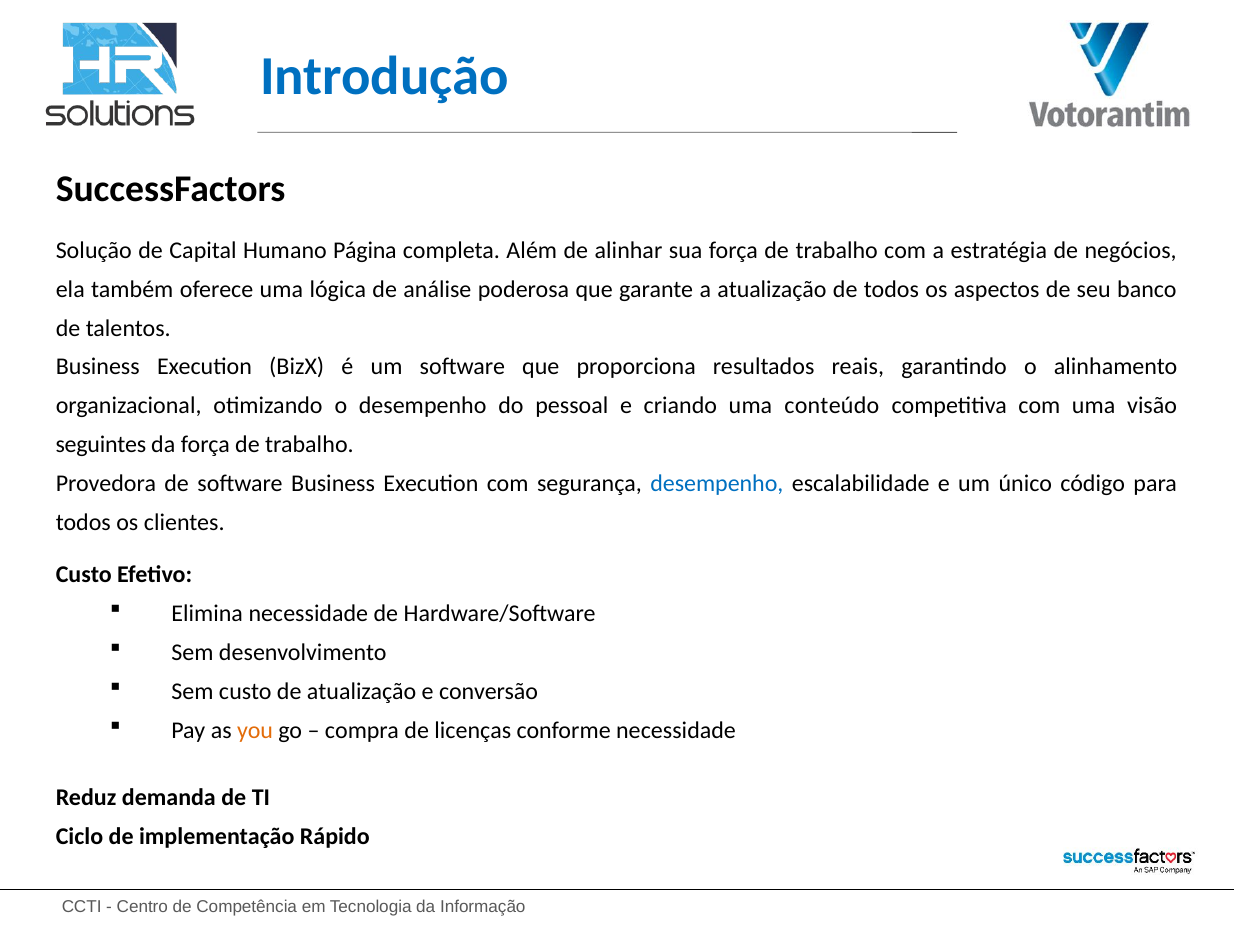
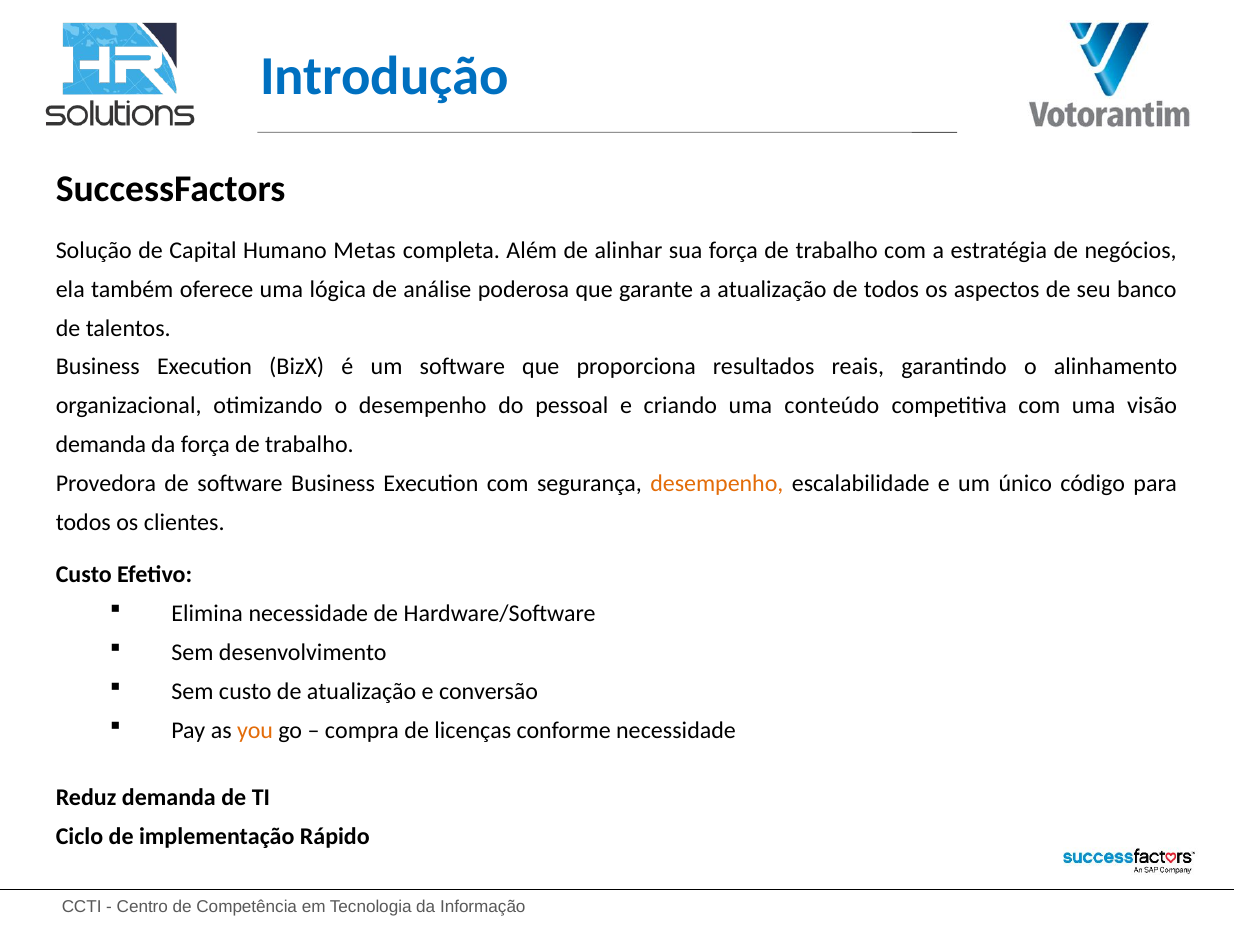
Página: Página -> Metas (365, 251)
seguintes: seguintes -> demanda (101, 445)
desempenho colour: blue -> orange (717, 484)
